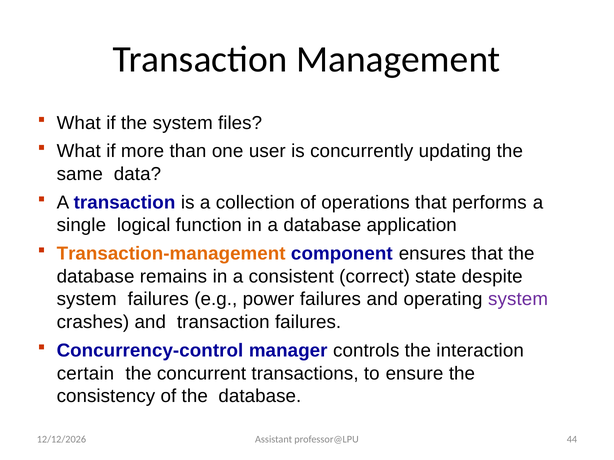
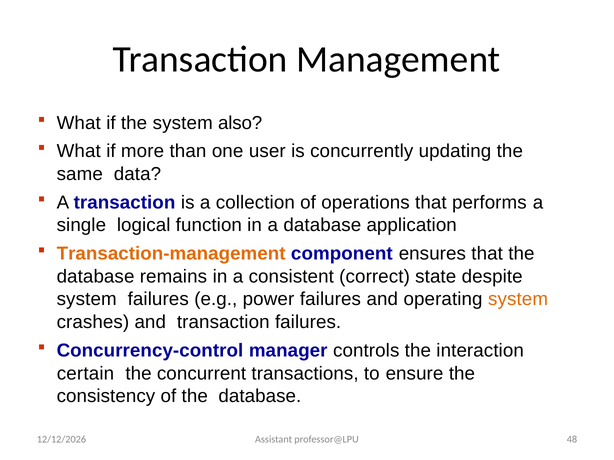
files: files -> also (240, 123)
system colour: purple -> orange (518, 300)
44: 44 -> 48 (572, 440)
